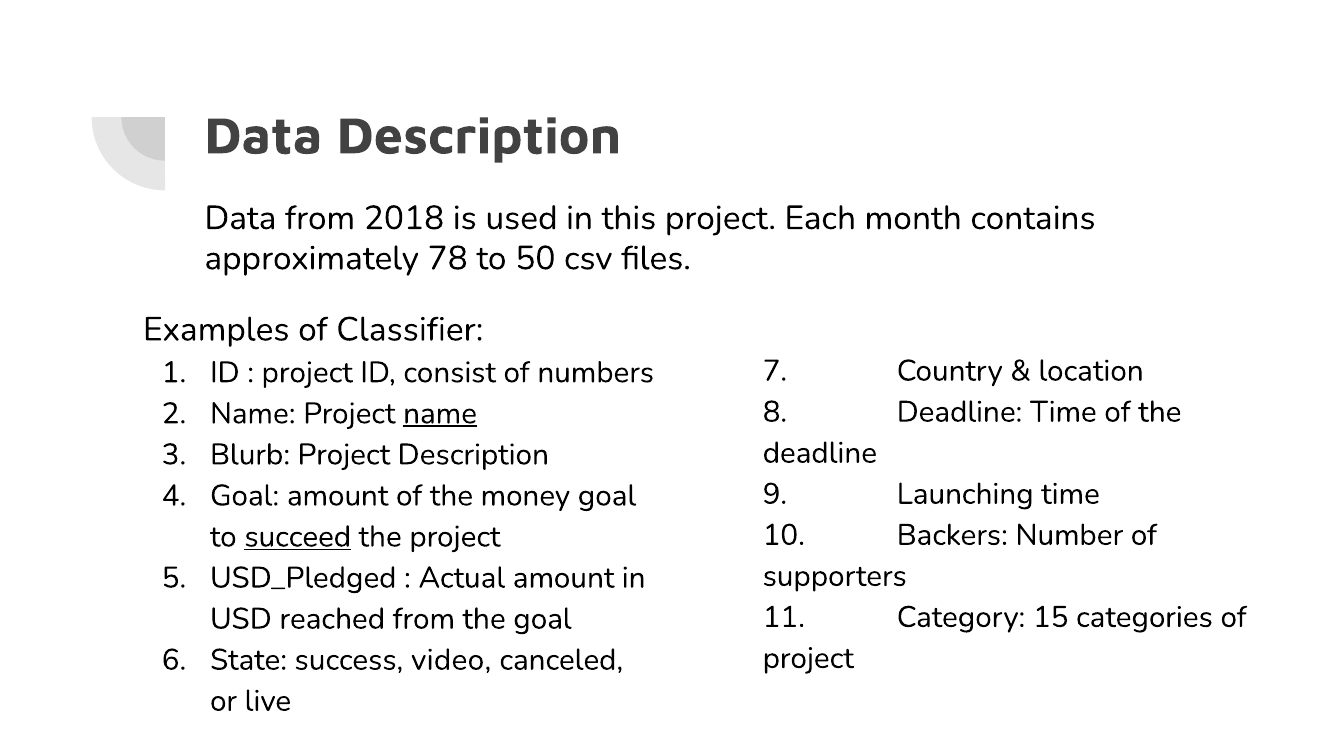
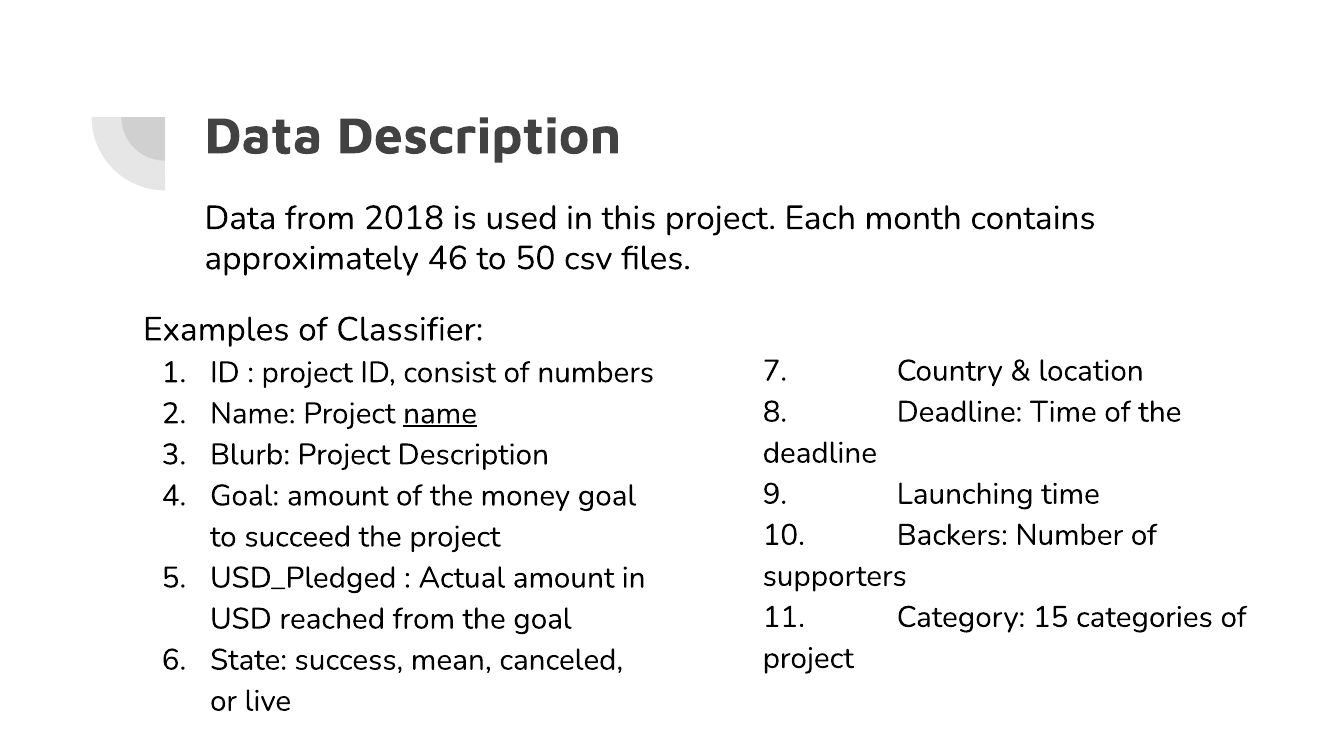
78: 78 -> 46 (448, 258)
succeed underline: present -> none (298, 537)
video: video -> mean (451, 660)
